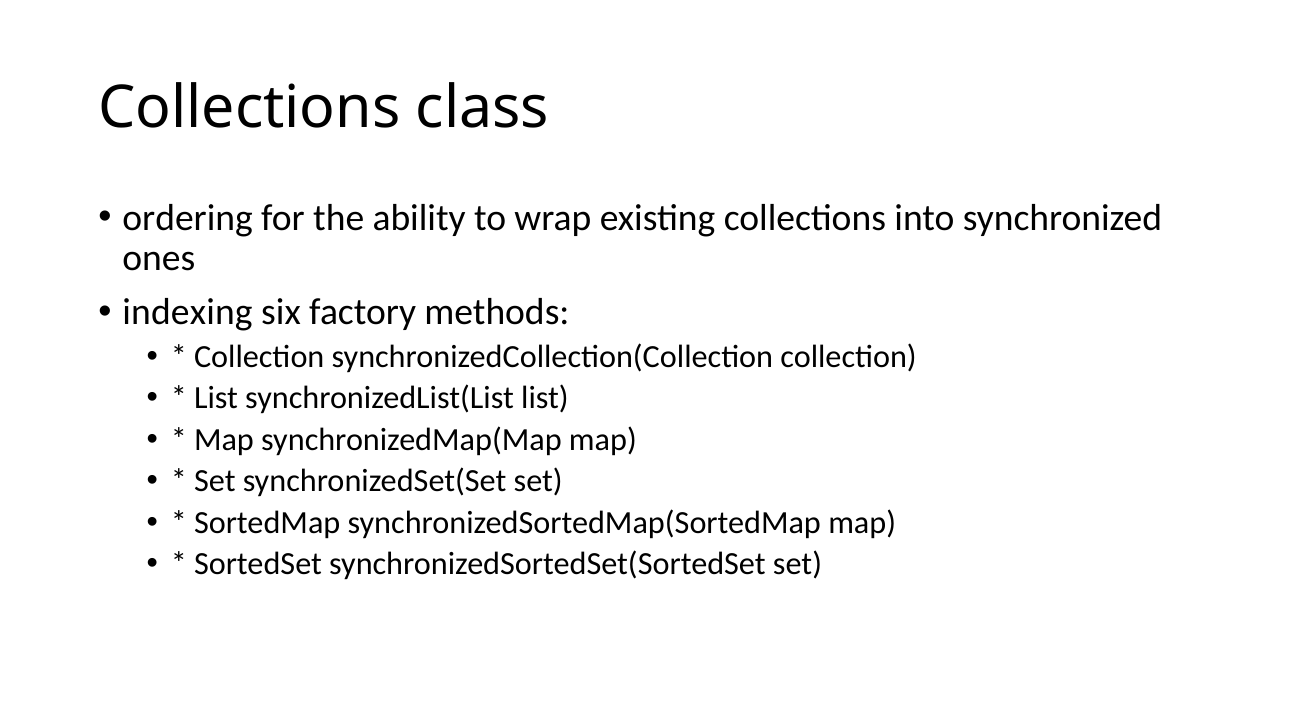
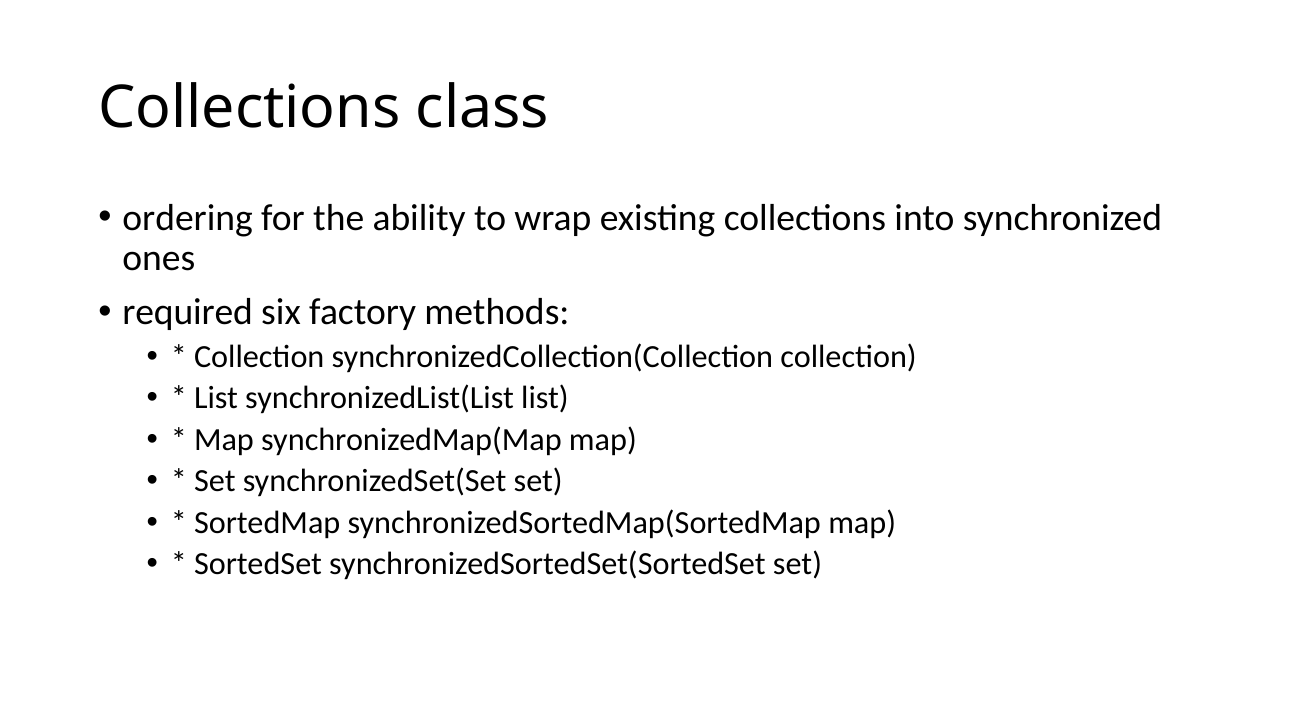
indexing: indexing -> required (188, 312)
